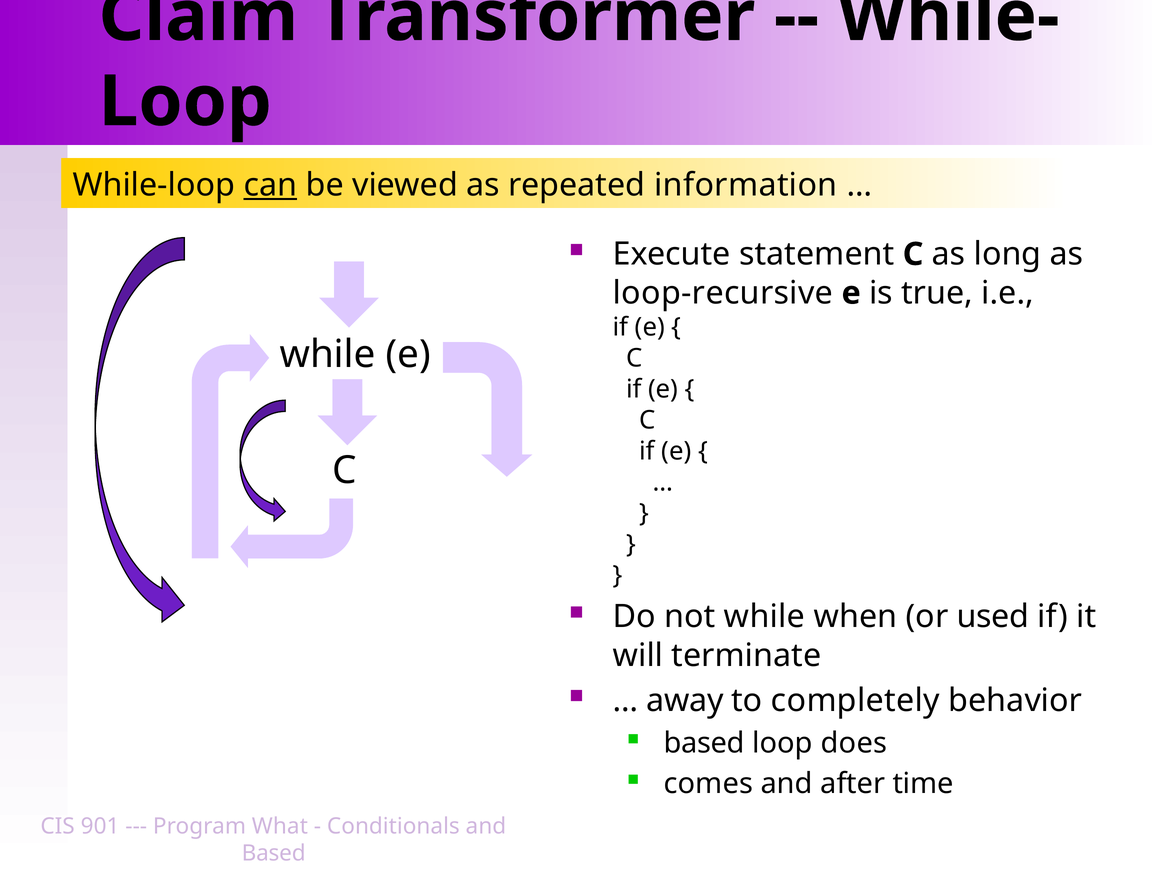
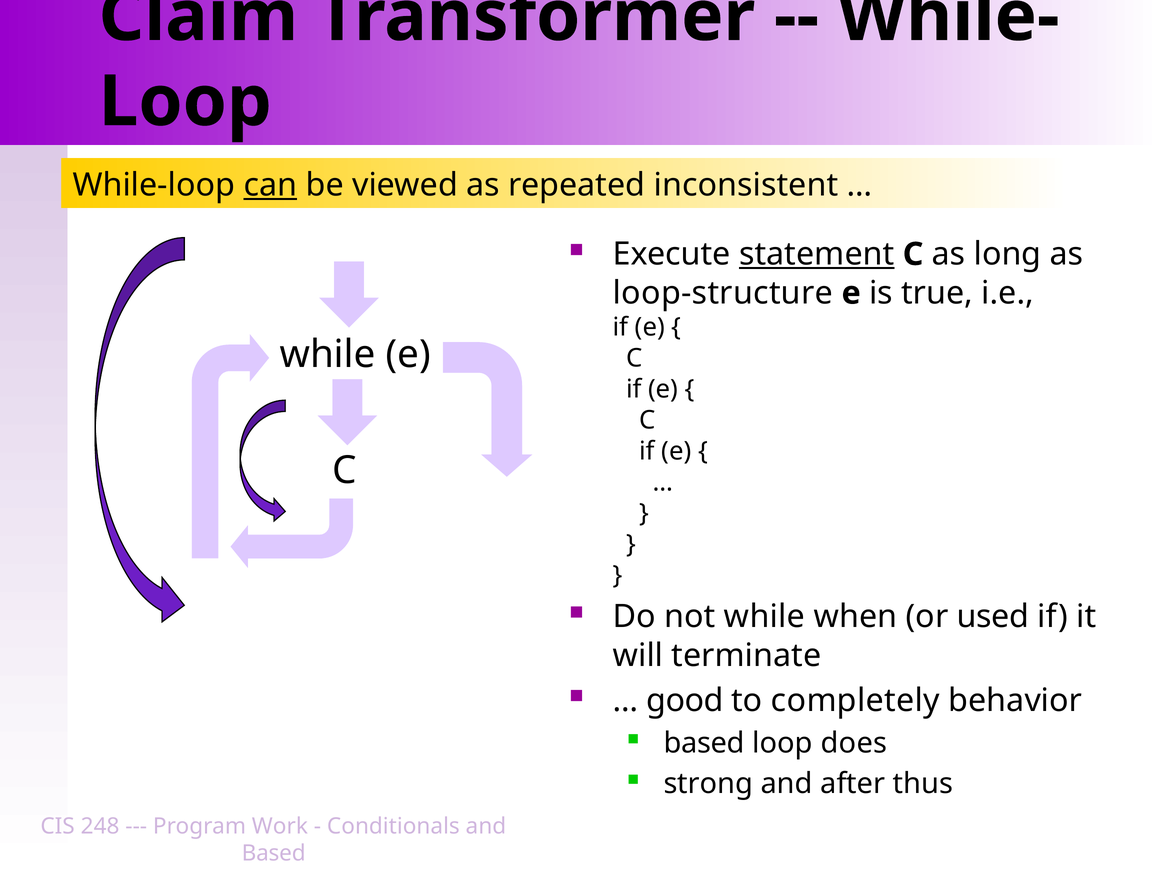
information: information -> inconsistent (746, 185)
statement underline: none -> present (817, 254)
loop-recursive: loop-recursive -> loop-structure (723, 293)
away: away -> good (685, 700)
comes: comes -> strong (708, 783)
time: time -> thus (923, 783)
901: 901 -> 248 (100, 826)
What: What -> Work (280, 826)
